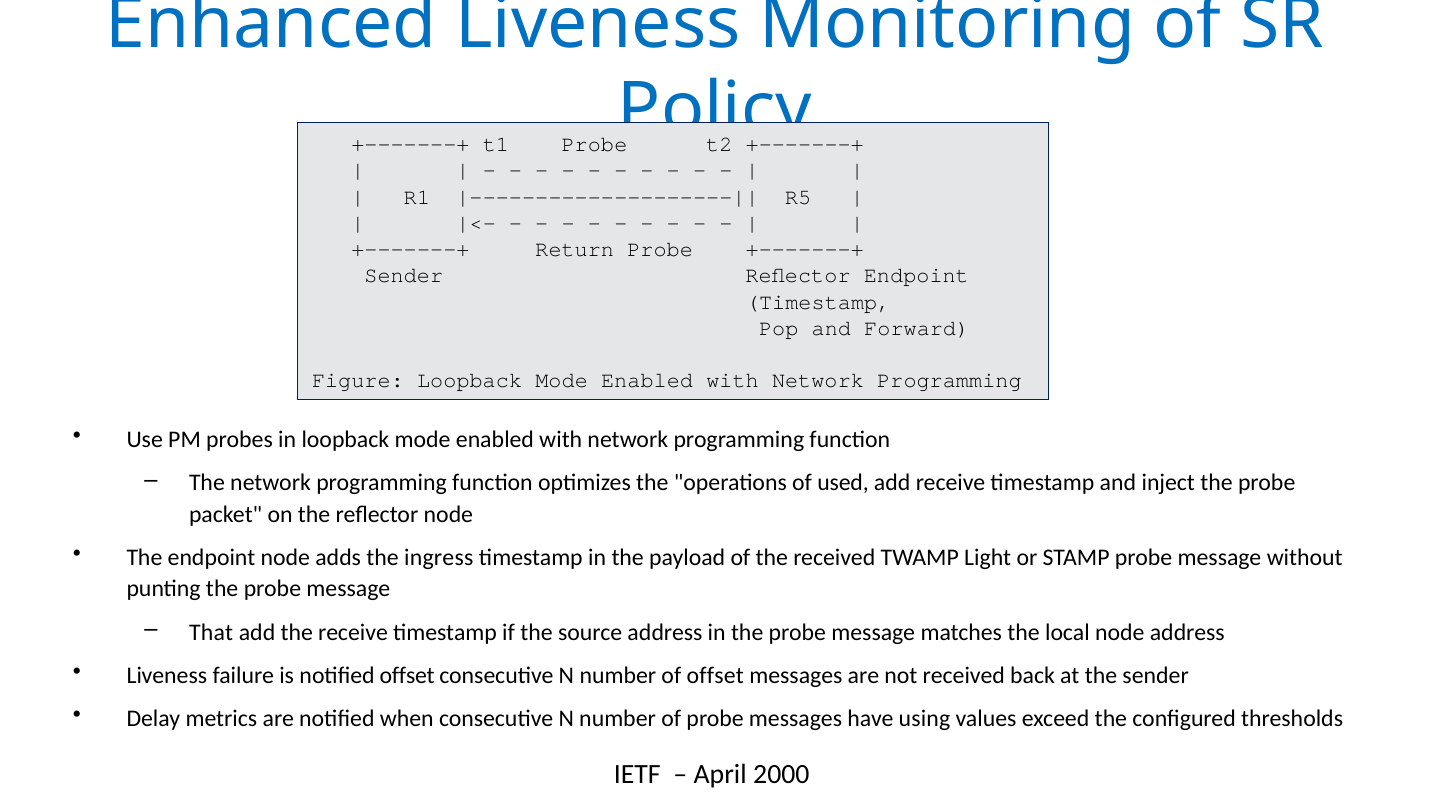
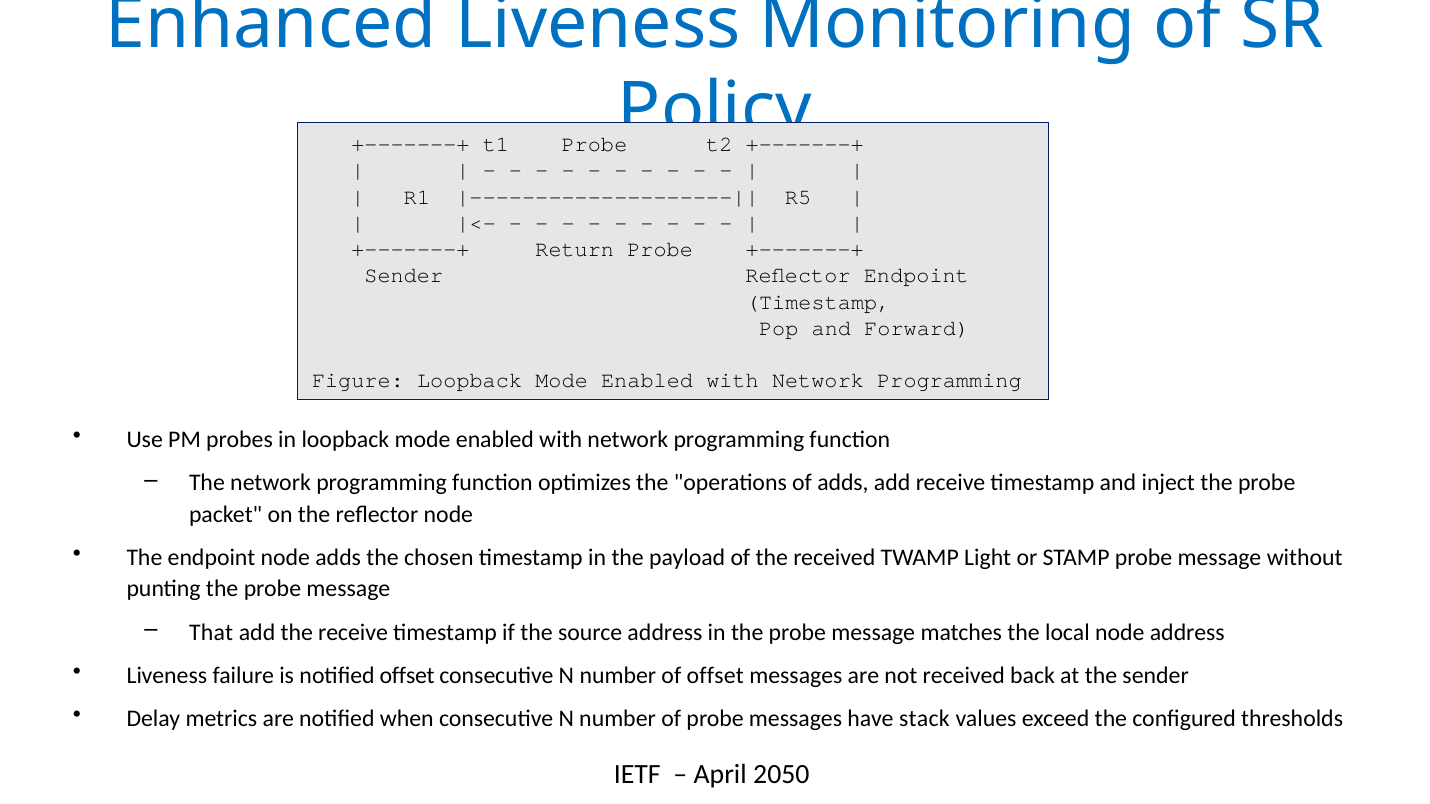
of used: used -> adds (843, 483)
ingress: ingress -> chosen (439, 558)
using: using -> stack (924, 719)
2000: 2000 -> 2050 (781, 774)
